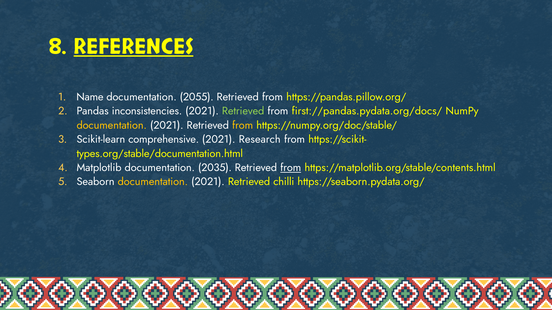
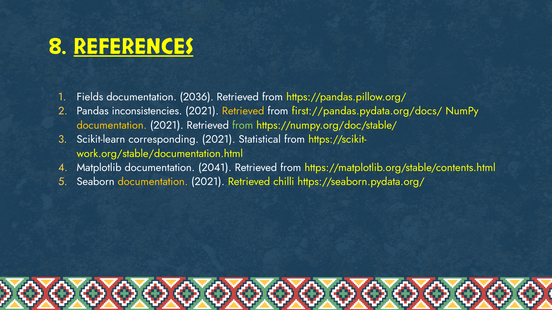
Name: Name -> Fields (90, 97)
2055: 2055 -> 2036 (197, 97)
Retrieved colour: light green -> yellow (243, 111)
from colour: yellow -> light green (243, 125)
comprehensive: comprehensive -> corresponding (164, 140)
Research: Research -> Statistical (260, 140)
types.org/stable/documentation.html: types.org/stable/documentation.html -> work.org/stable/documentation.html (160, 154)
2035: 2035 -> 2041 (215, 168)
from underline: present -> none (291, 168)
